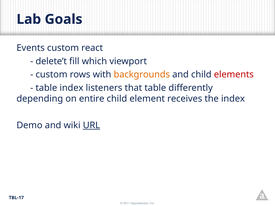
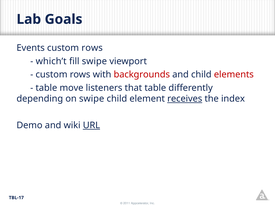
react: react -> rows (92, 48)
delete’t: delete’t -> which’t (51, 61)
fill which: which -> swipe (94, 61)
backgrounds colour: orange -> red (142, 75)
table index: index -> move (71, 88)
on entire: entire -> swipe (92, 99)
receives underline: none -> present (185, 99)
